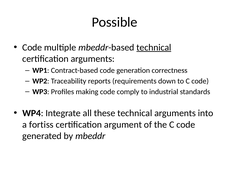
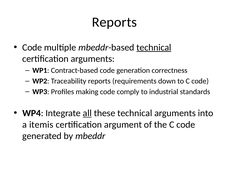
Possible: Possible -> Reports (114, 22)
all underline: none -> present (87, 114)
fortiss: fortiss -> itemis (41, 125)
